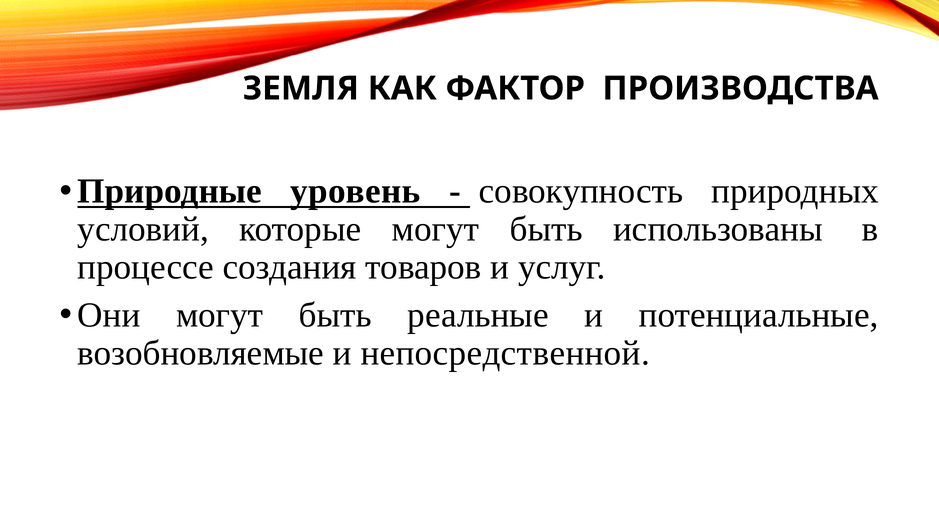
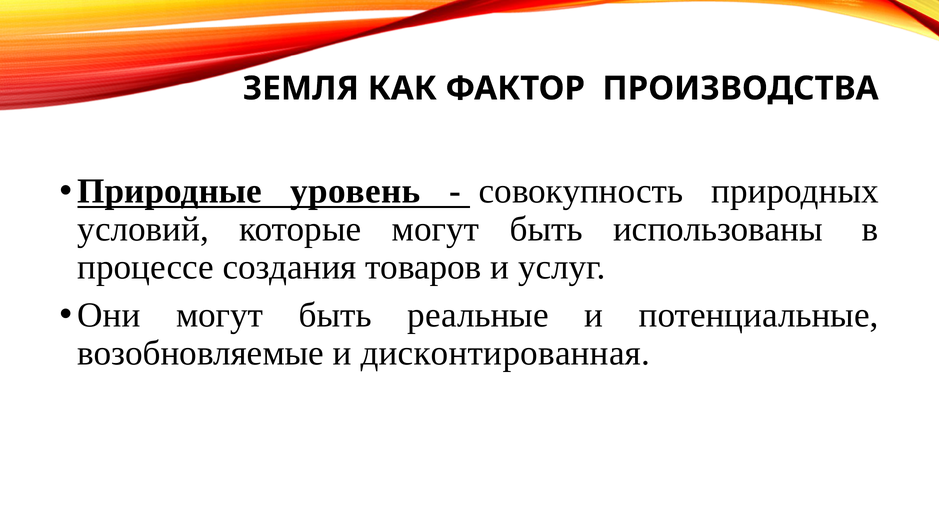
непосредственной: непосредственной -> дисконтированная (505, 353)
